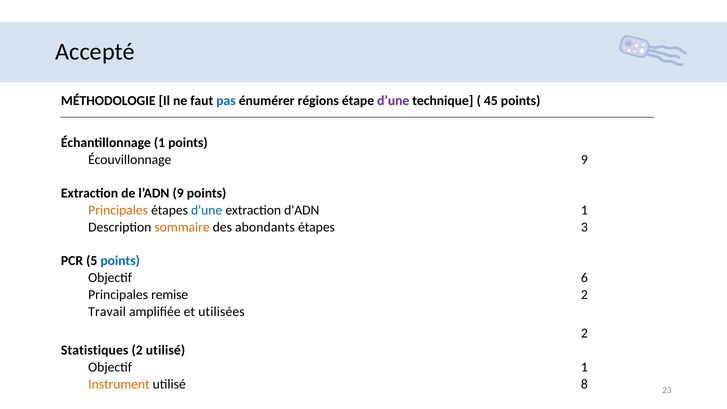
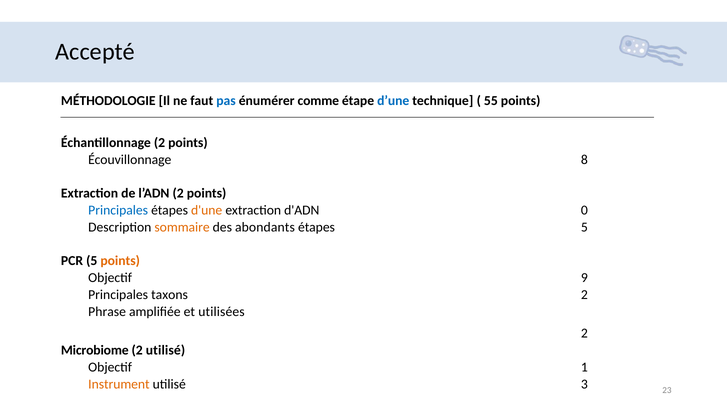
régions: régions -> comme (318, 101)
d’une colour: purple -> blue (393, 101)
45: 45 -> 55 (491, 101)
Échantillonnage 1: 1 -> 2 (159, 143)
Écouvillonnage 9: 9 -> 8 (584, 160)
l’ADN 9: 9 -> 2 (178, 193)
Principales colour: orange -> blue (118, 210)
d'une colour: blue -> orange (207, 210)
d'ADN 1: 1 -> 0 (584, 210)
étapes 3: 3 -> 5 (584, 227)
points colour: blue -> orange (120, 261)
6: 6 -> 9 (584, 278)
remise: remise -> taxons (170, 295)
Travail: Travail -> Phrase (107, 312)
Statistiques: Statistiques -> Microbiome (95, 350)
8: 8 -> 3 (584, 384)
